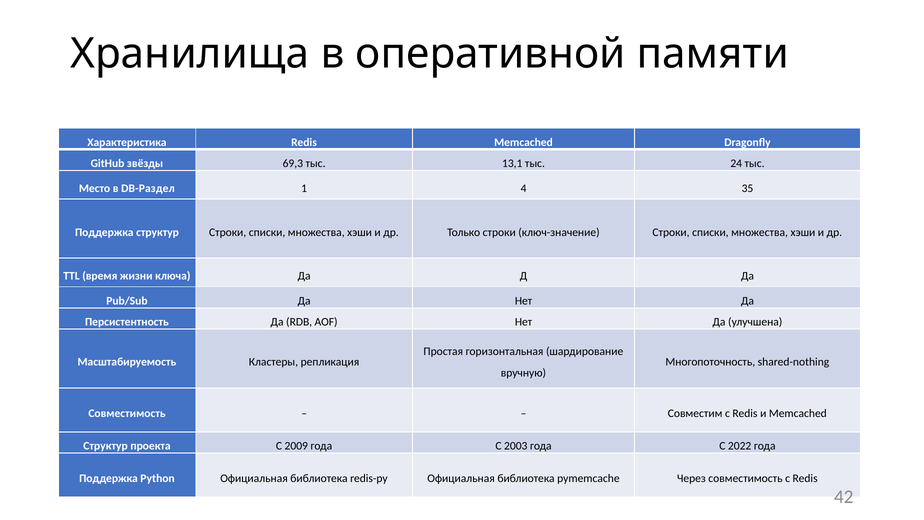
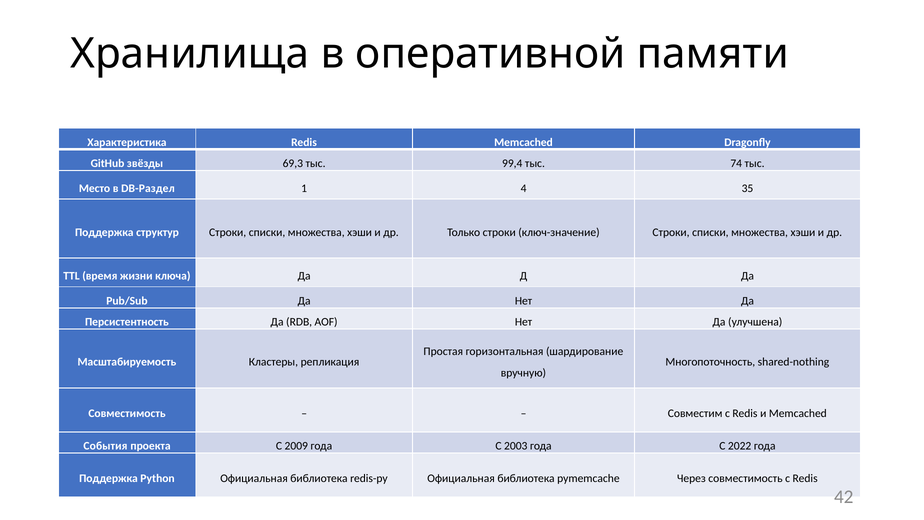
13,1: 13,1 -> 99,4 (512, 163)
24: 24 -> 74 (736, 163)
Структур: Структур -> События (105, 446)
